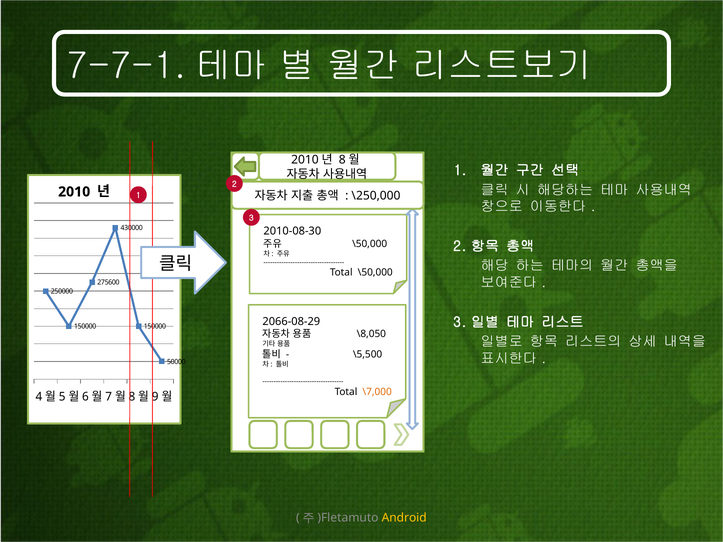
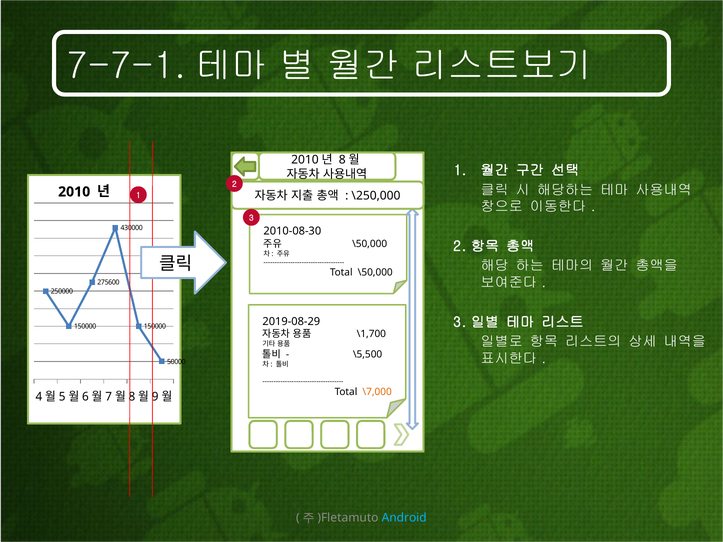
2066-08-29: 2066-08-29 -> 2019-08-29 (291, 322)
\8,050: \8,050 -> \1,700 (371, 334)
Android colour: yellow -> light blue (404, 518)
